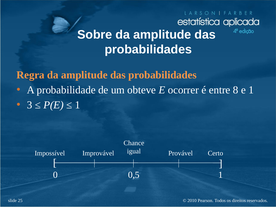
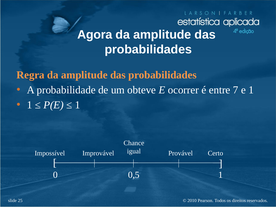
Sobre: Sobre -> Agora (95, 35)
8: 8 -> 7 (236, 90)
3: 3 -> 1 (30, 105)
